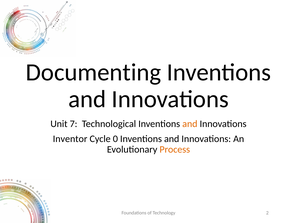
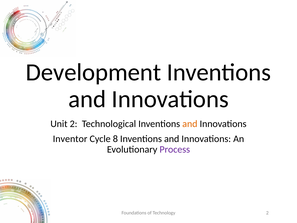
Documenting: Documenting -> Development (93, 72)
Unit 7: 7 -> 2 (74, 124)
0: 0 -> 8 (115, 139)
Process colour: orange -> purple (175, 149)
